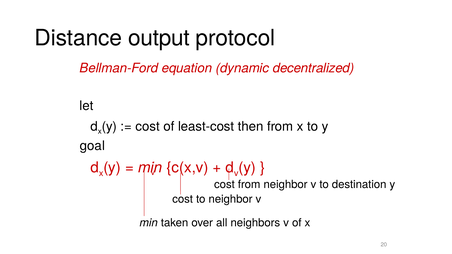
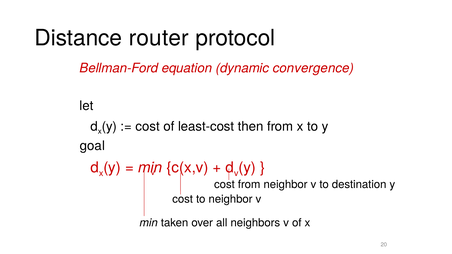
output: output -> router (159, 38)
decentralized: decentralized -> convergence (313, 68)
